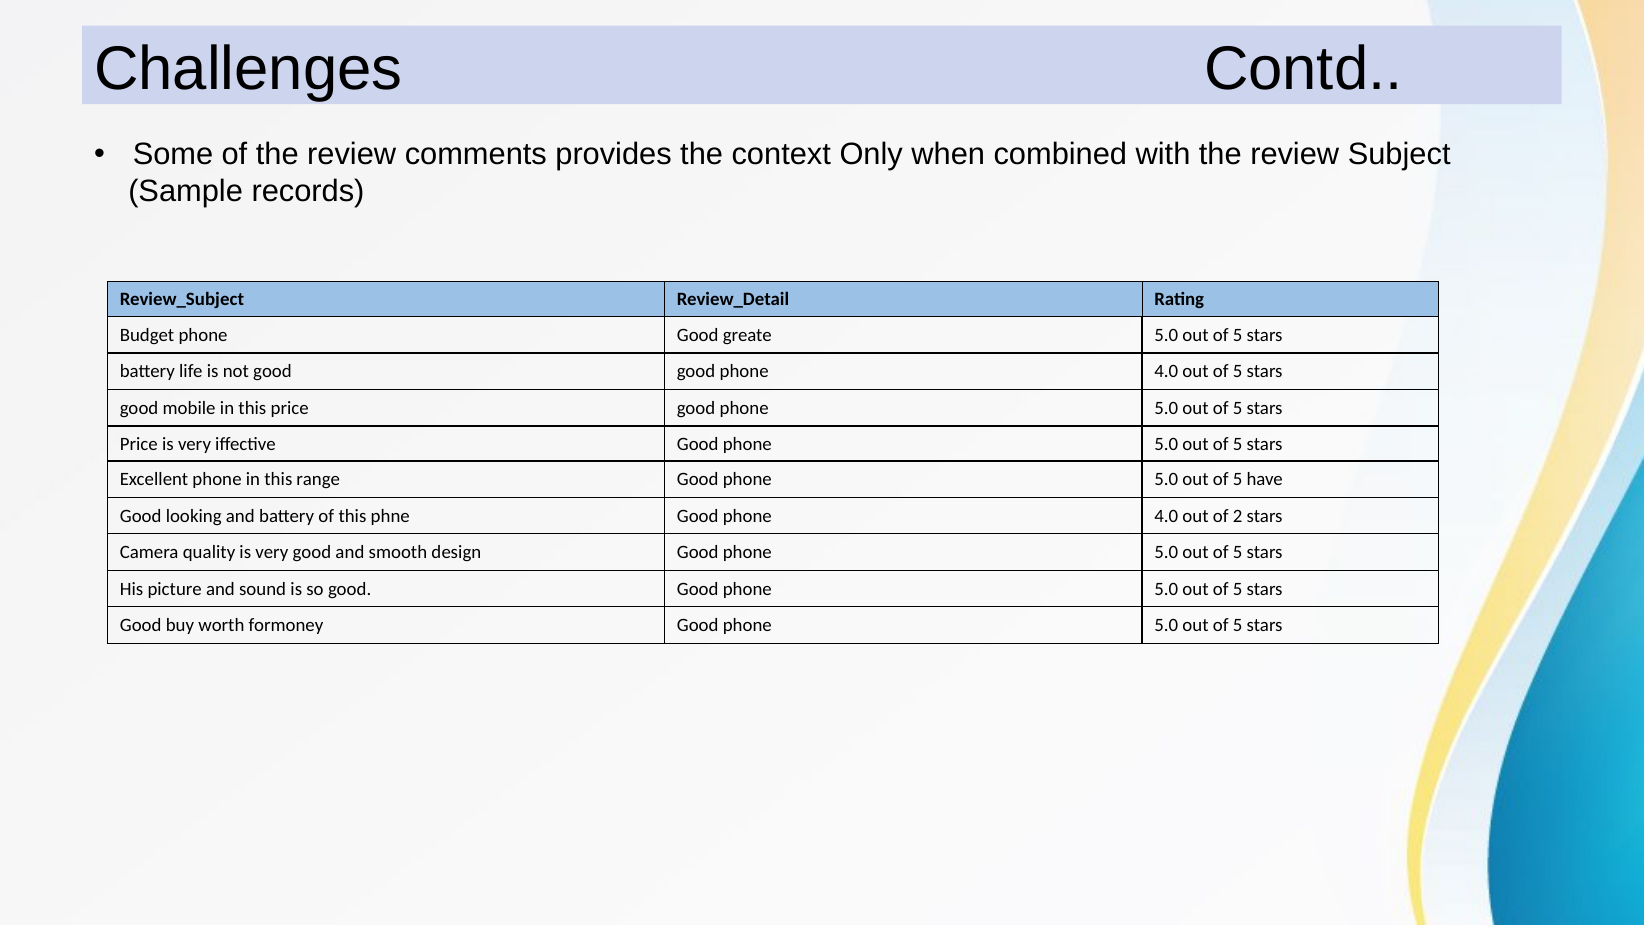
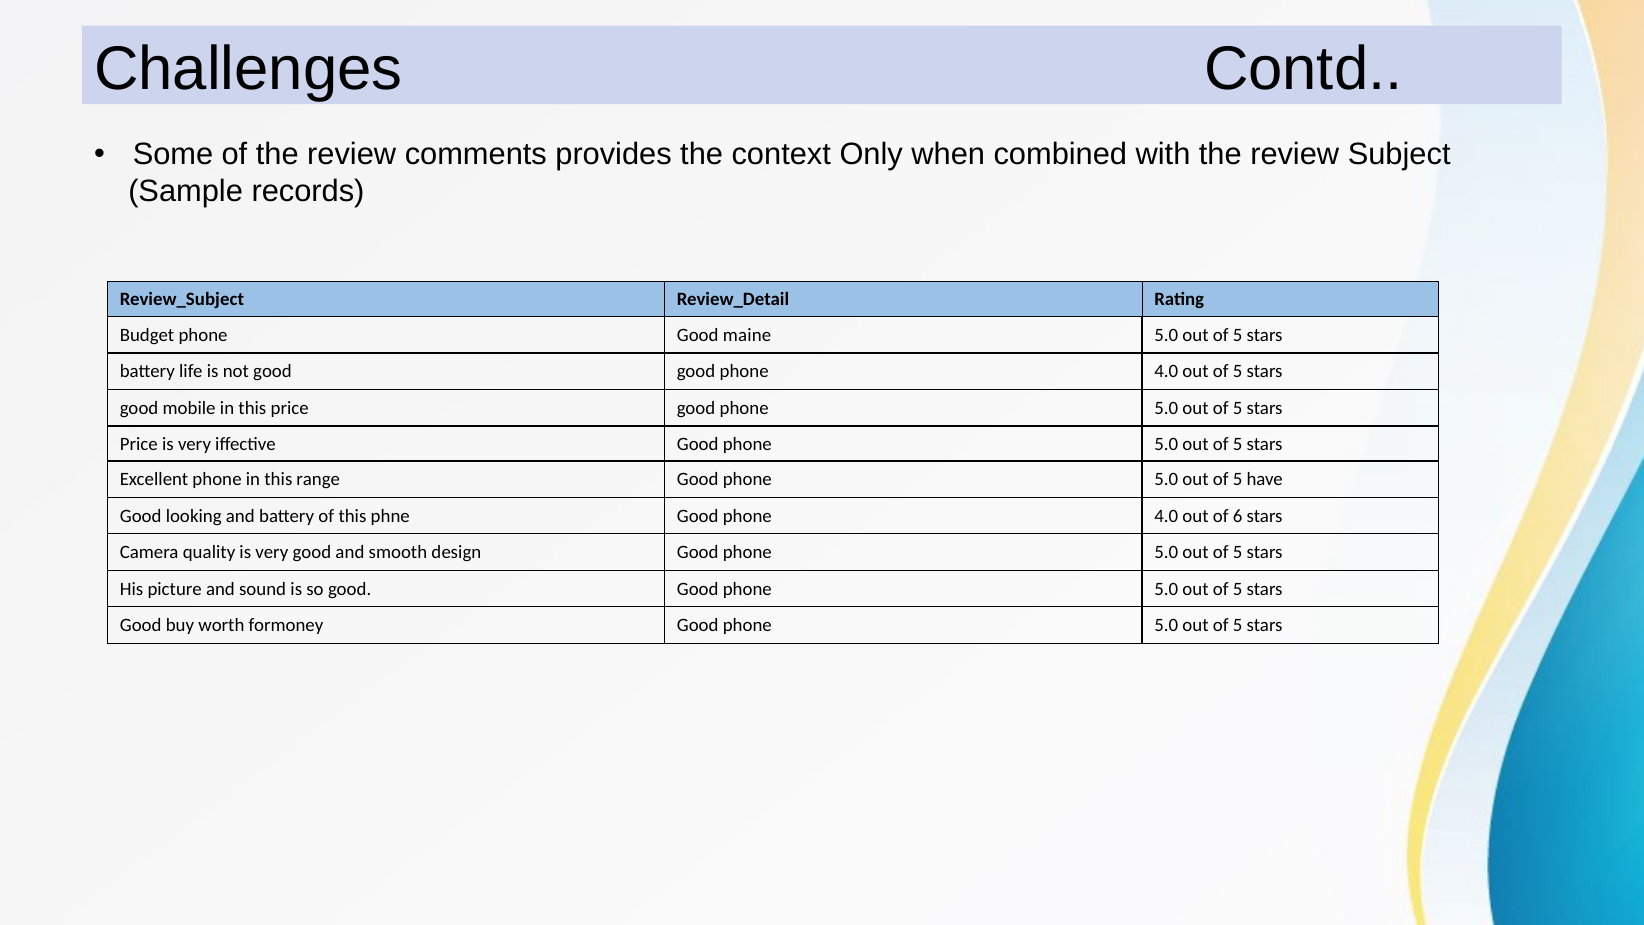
greate: greate -> maine (747, 335)
2: 2 -> 6 (1238, 516)
